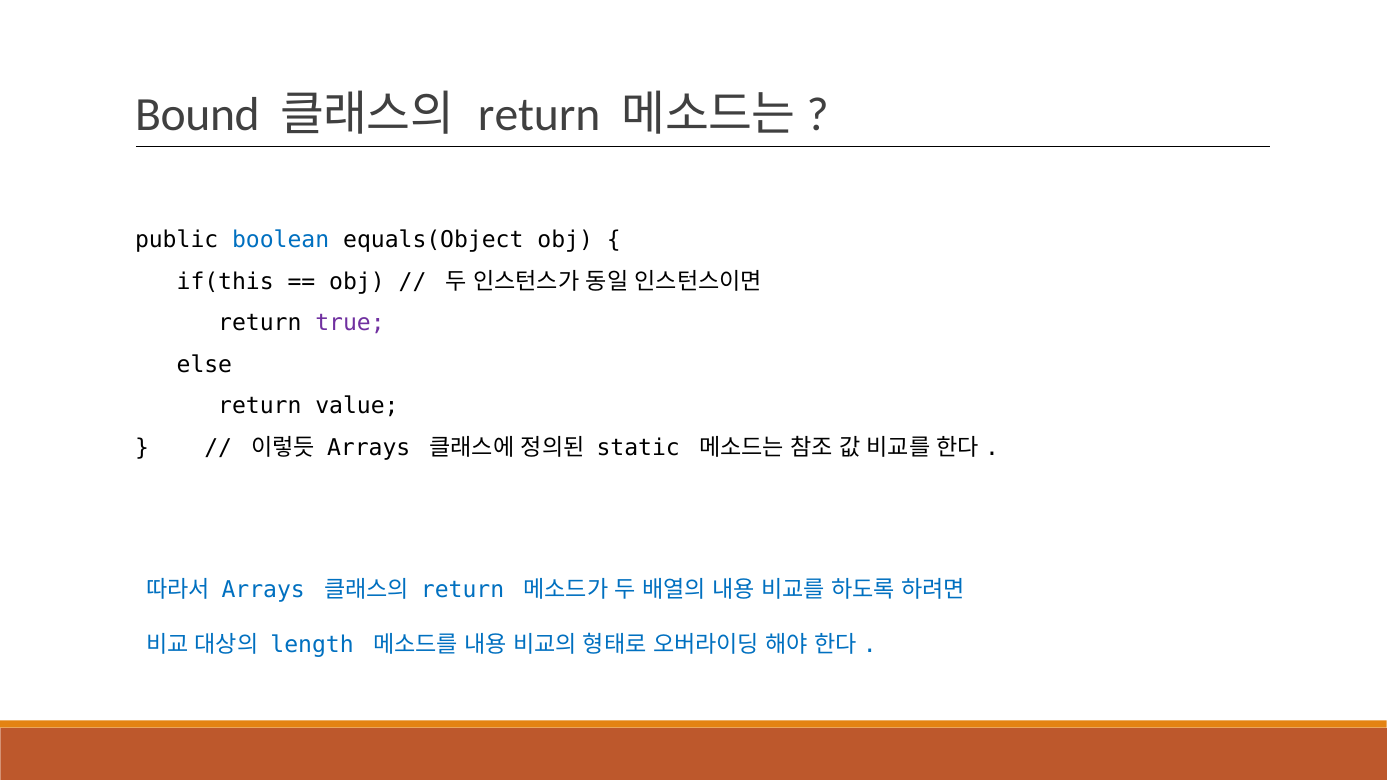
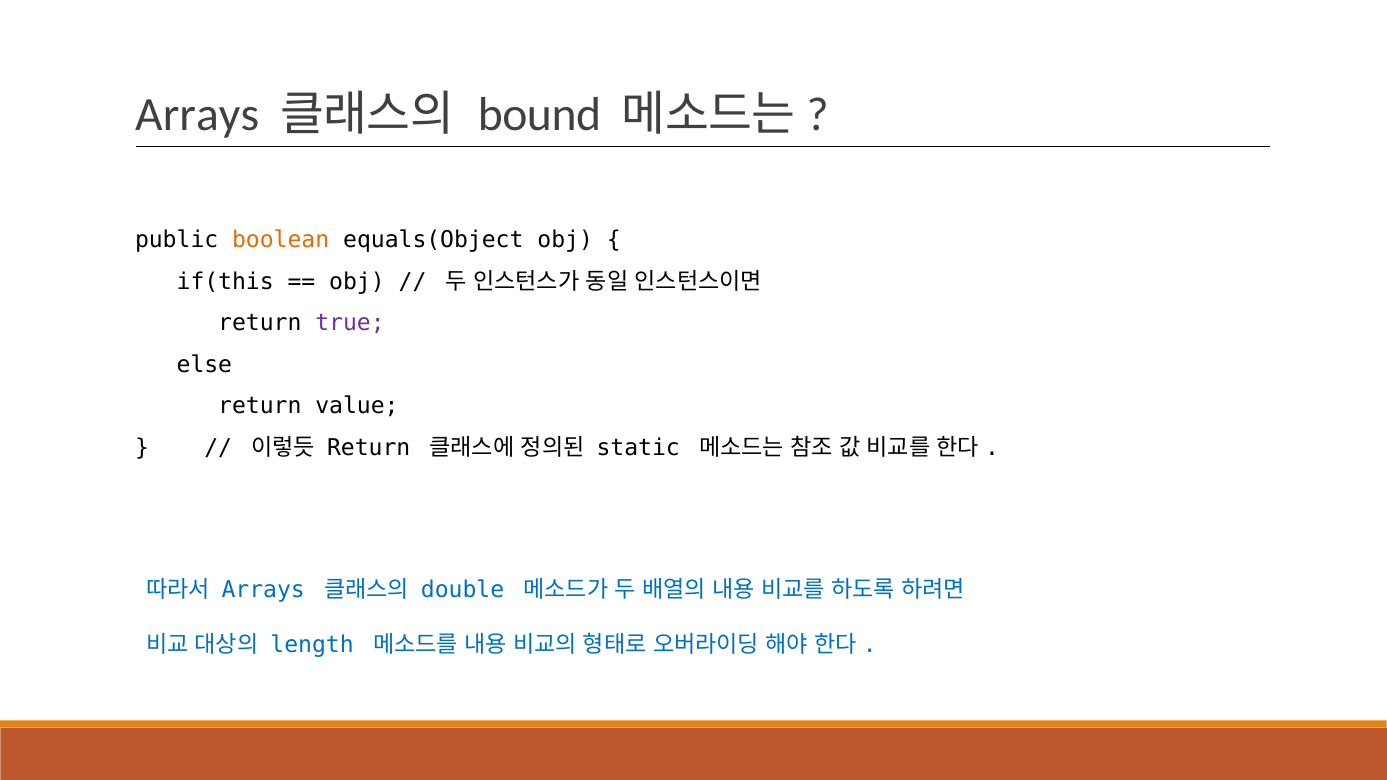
Bound: Bound -> Arrays (197, 114)
return: return -> bound (539, 114)
boolean colour: blue -> orange (281, 240)
Arrays: Arrays -> Return (369, 448)
return: return -> double (463, 590)
